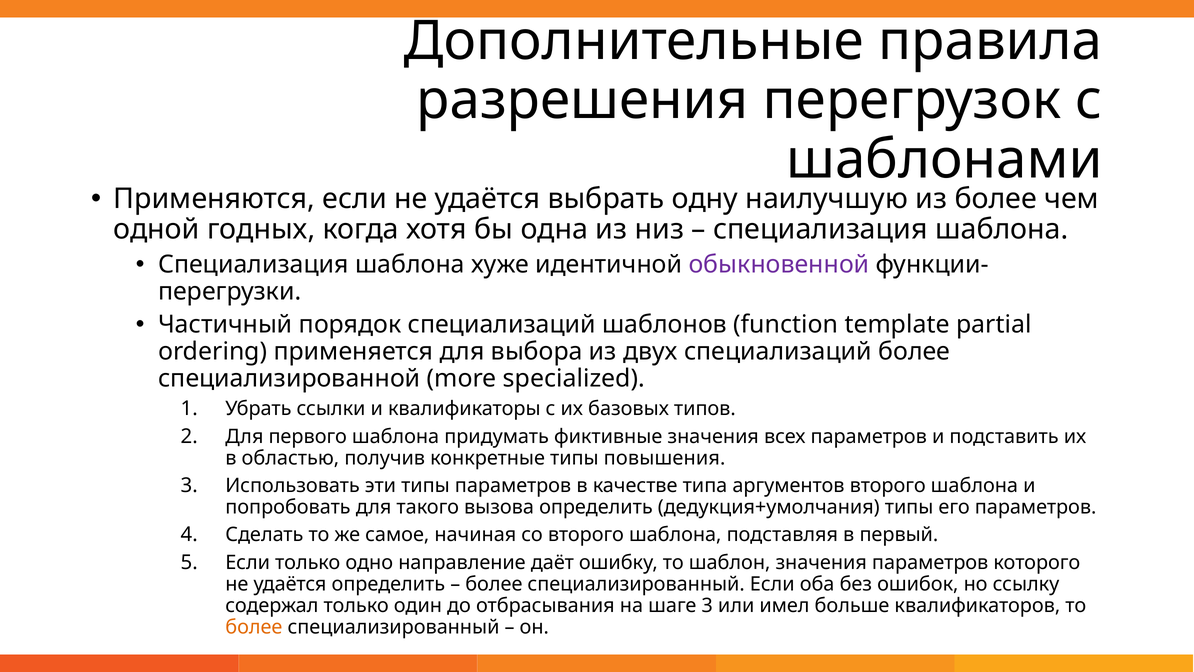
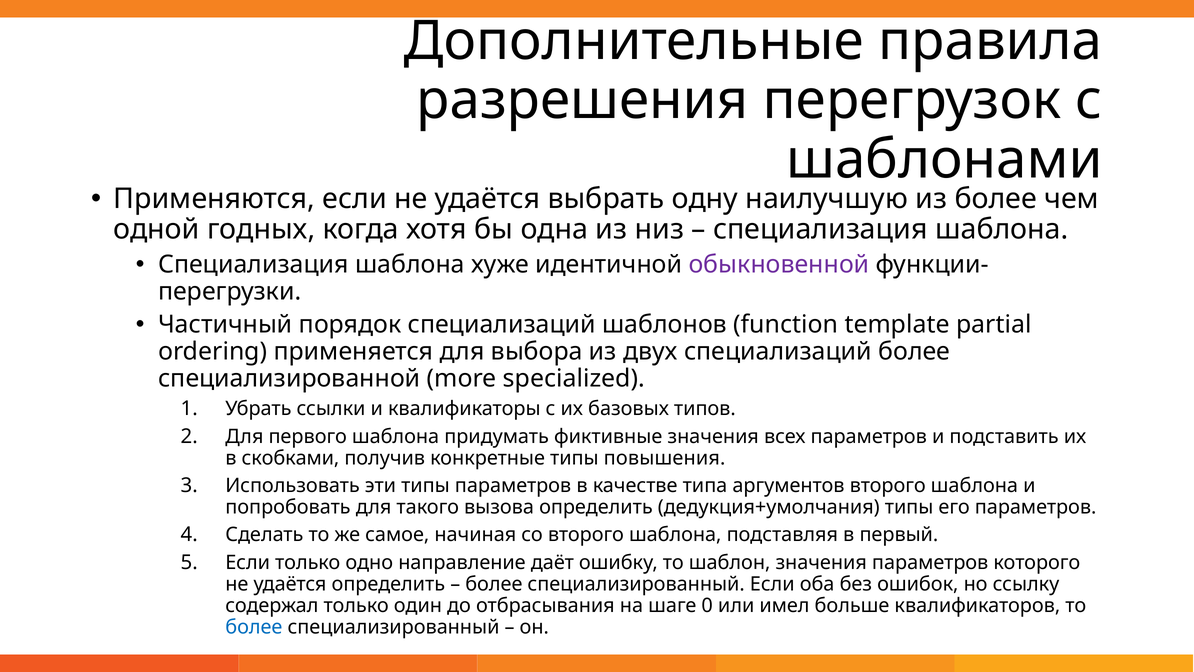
областью: областью -> скобками (290, 458)
шаге 3: 3 -> 0 (707, 605)
более colour: orange -> blue (254, 627)
